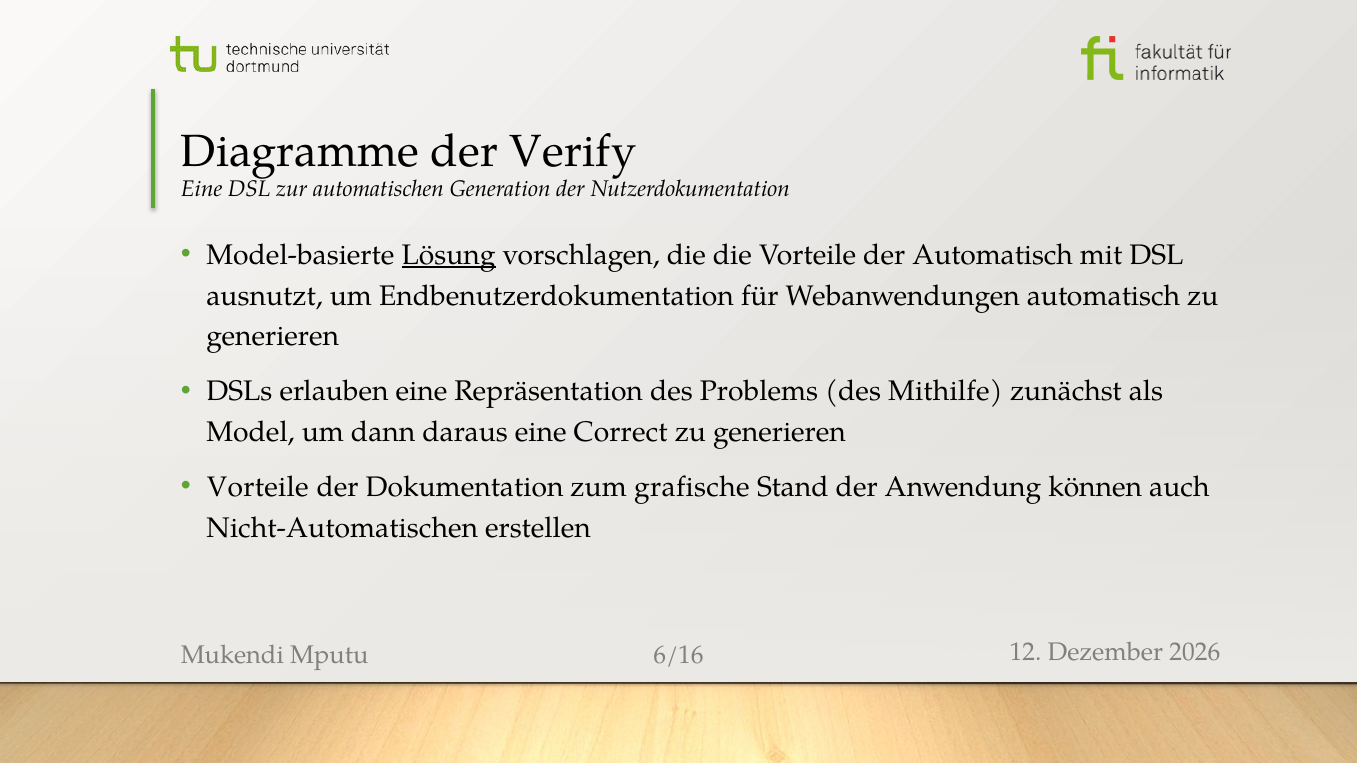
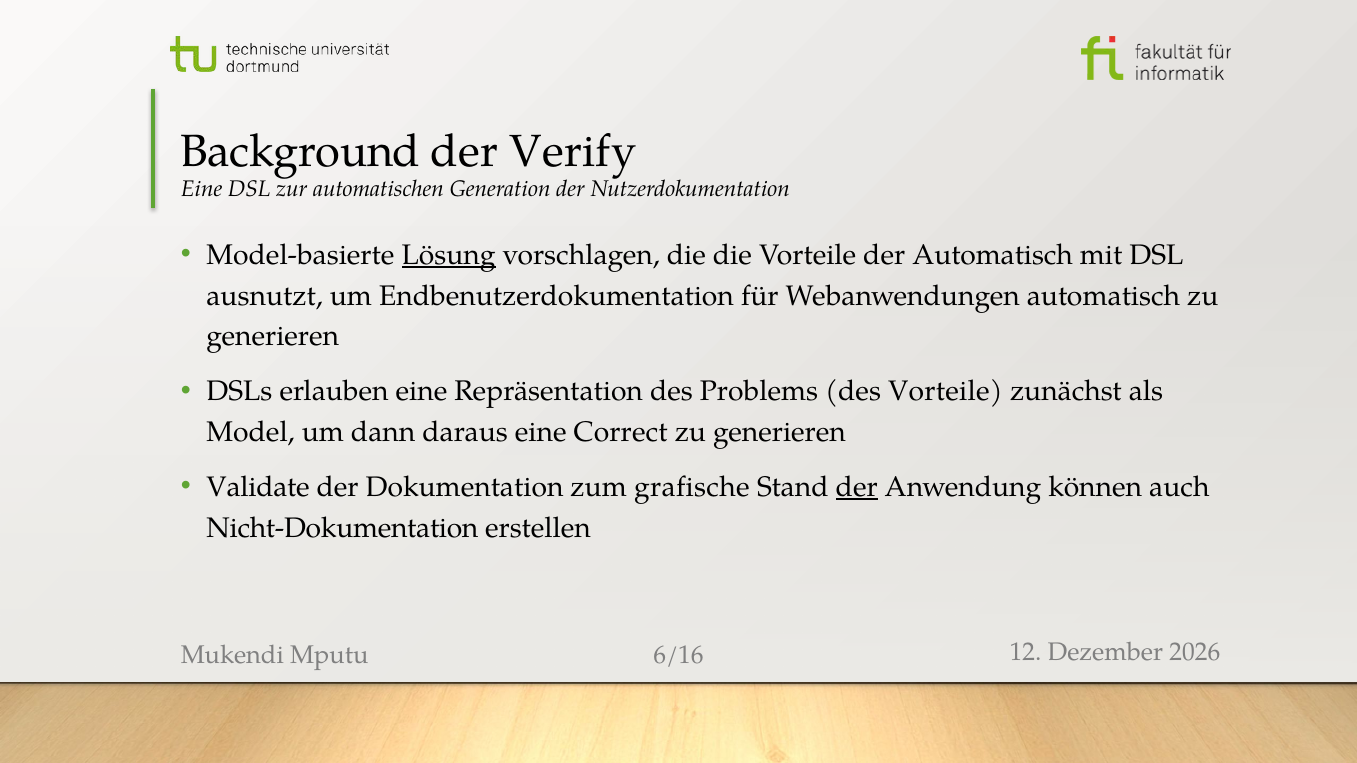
Diagramme: Diagramme -> Background (300, 152)
des Mithilfe: Mithilfe -> Vorteile (945, 392)
Vorteile: Vorteile -> Validate (258, 487)
der underline: none -> present (857, 487)
Nicht-Automatischen: Nicht-Automatischen -> Nicht-Dokumentation (342, 528)
